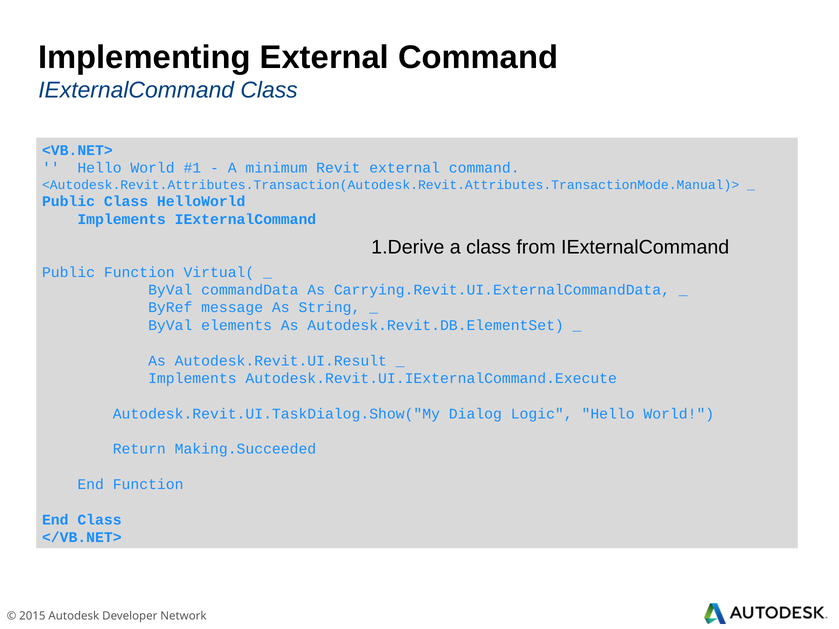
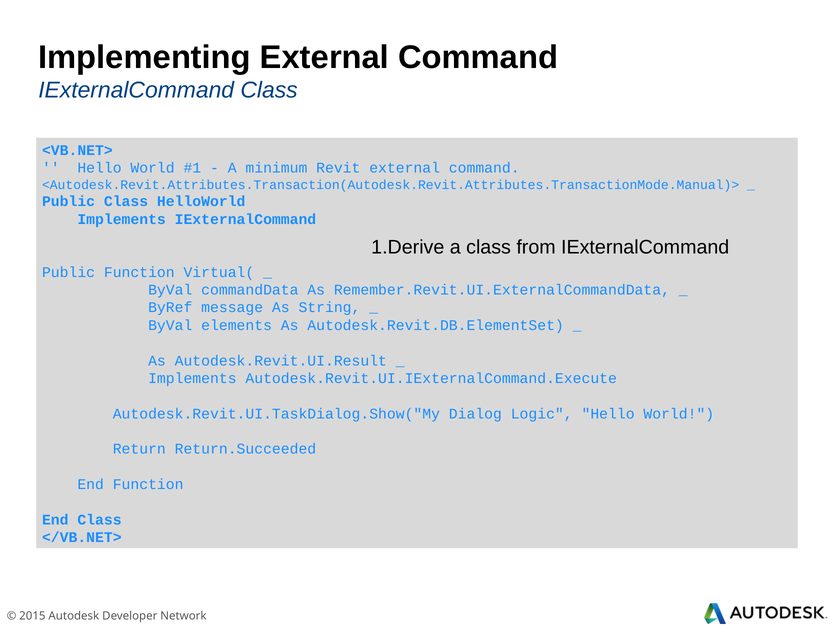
Carrying.Revit.UI.ExternalCommandData: Carrying.Revit.UI.ExternalCommandData -> Remember.Revit.UI.ExternalCommandData (502, 290)
Making.Succeeded: Making.Succeeded -> Return.Succeeded (245, 449)
